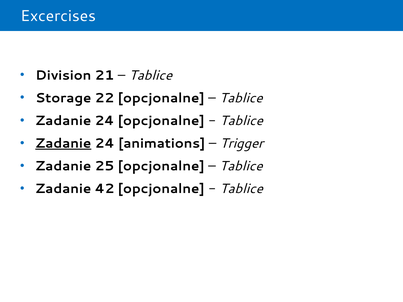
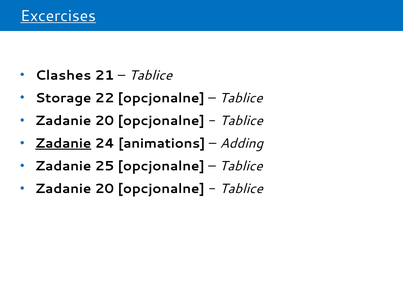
Excercises underline: none -> present (58, 16)
Division: Division -> Clashes (63, 75)
24: 24 -> 20 (104, 121)
Trigger: Trigger -> Adding (242, 144)
42: 42 -> 20 (104, 189)
